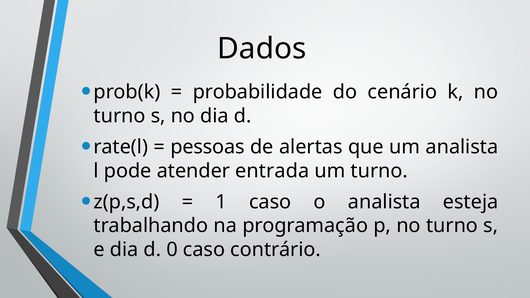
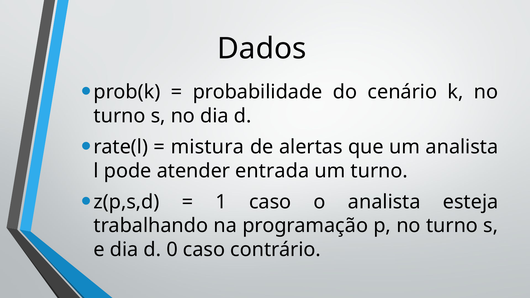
pessoas: pessoas -> mistura (207, 147)
